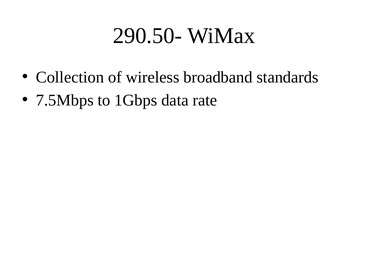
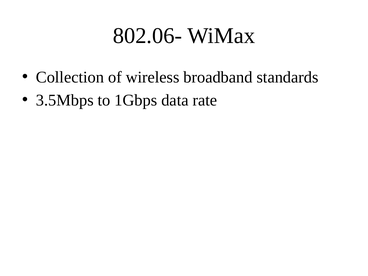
290.50-: 290.50- -> 802.06- (147, 36)
7.5Mbps: 7.5Mbps -> 3.5Mbps (65, 100)
